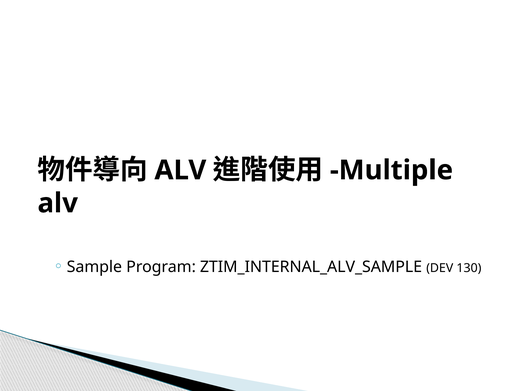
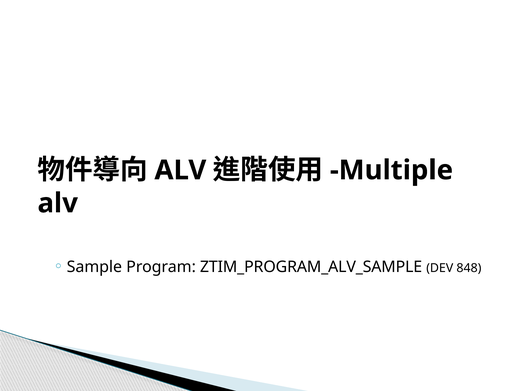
ZTIM_INTERNAL_ALV_SAMPLE: ZTIM_INTERNAL_ALV_SAMPLE -> ZTIM_PROGRAM_ALV_SAMPLE (311, 267)
130: 130 -> 848 (469, 268)
